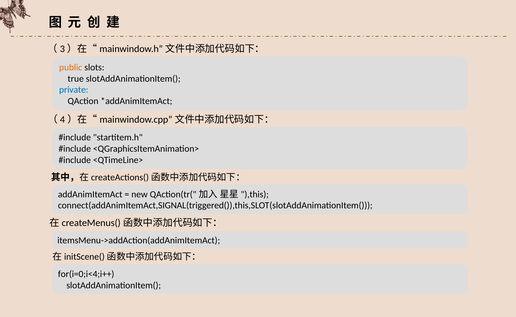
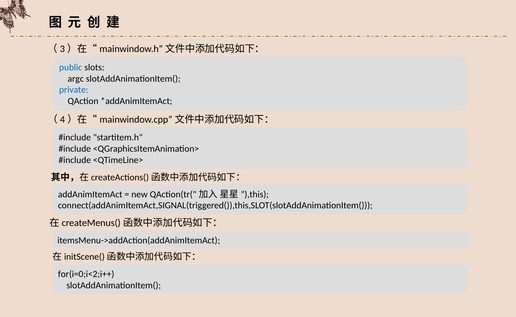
public colour: orange -> blue (71, 67)
true: true -> argc (76, 79)
for(i=0;i<4;i++: for(i=0;i<4;i++ -> for(i=0;i<2;i++ (86, 274)
